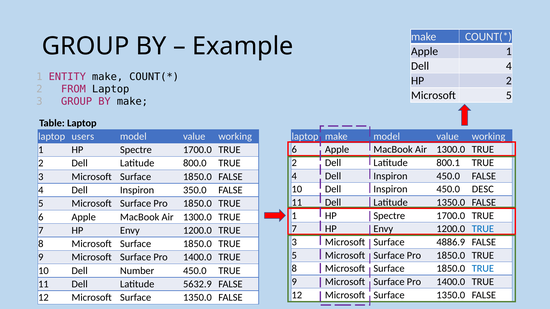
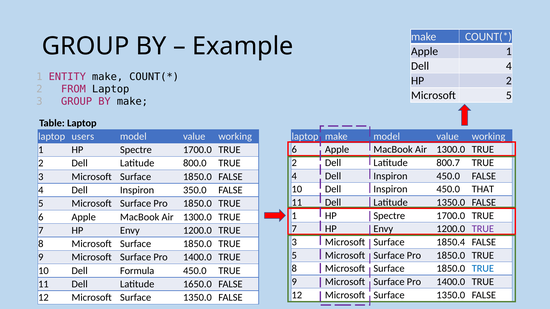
800.1: 800.1 -> 800.7 (448, 163)
DESC: DESC -> THAT (483, 189)
TRUE colour: blue -> purple (483, 229)
4886.9: 4886.9 -> 1850.4 (451, 242)
Number: Number -> Formula (137, 271)
5632.9: 5632.9 -> 1650.0 (197, 284)
